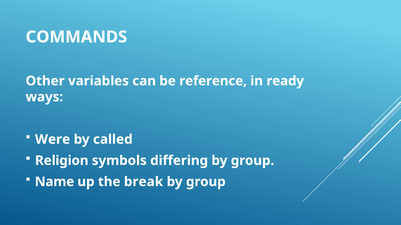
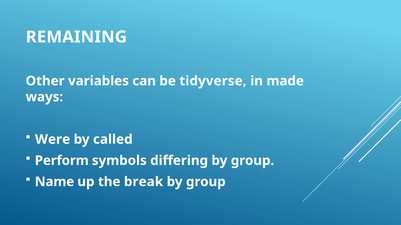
COMMANDS: COMMANDS -> REMAINING (76, 37)
reference: reference -> tidyverse (213, 81)
ready: ready -> made (285, 81)
Religion: Religion -> Perform (62, 161)
